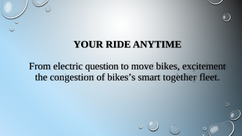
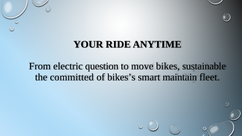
excitement: excitement -> sustainable (204, 66)
congestion: congestion -> committed (72, 77)
together: together -> maintain (180, 77)
